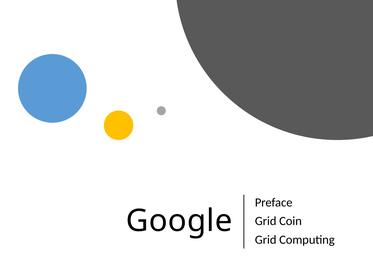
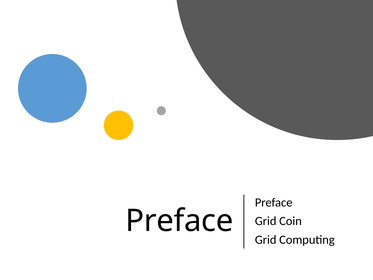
Google: Google -> Preface (179, 221)
